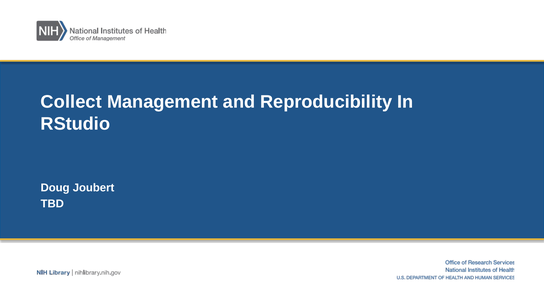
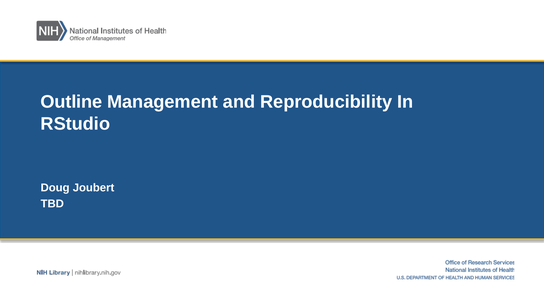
Collect: Collect -> Outline (71, 102)
